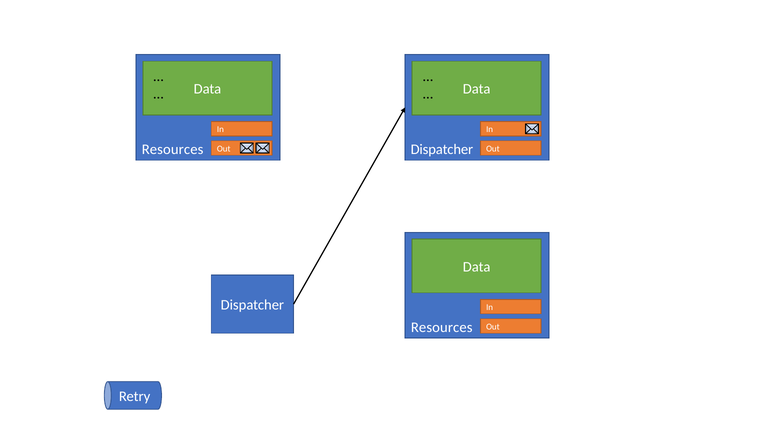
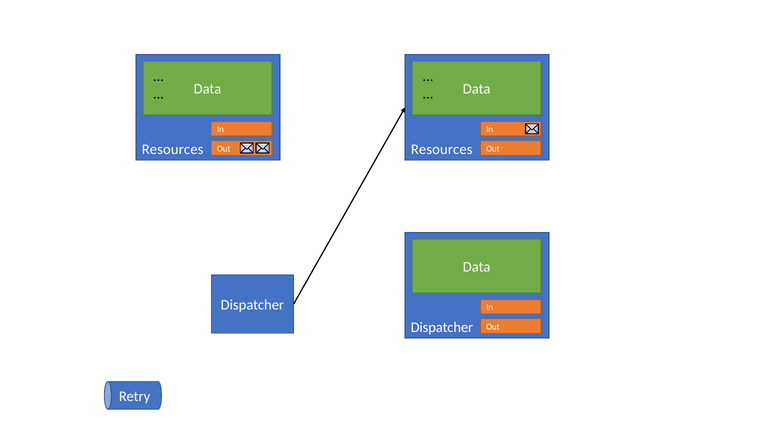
Out Dispatcher: Dispatcher -> Resources (442, 150)
Resources: Resources -> Dispatcher (442, 328)
